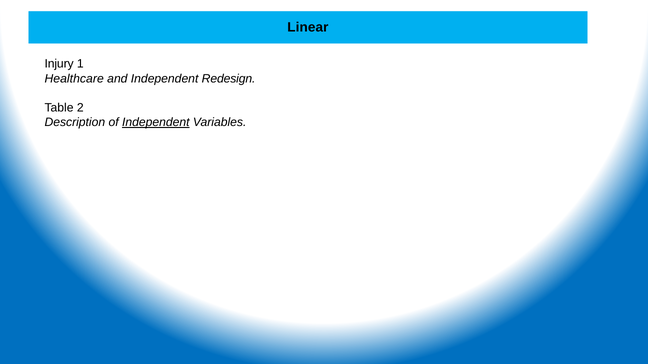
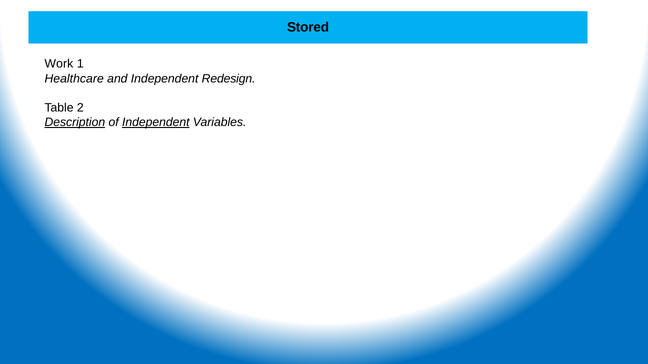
Linear: Linear -> Stored (308, 27)
Injury: Injury -> Work (59, 64)
Description underline: none -> present (75, 122)
